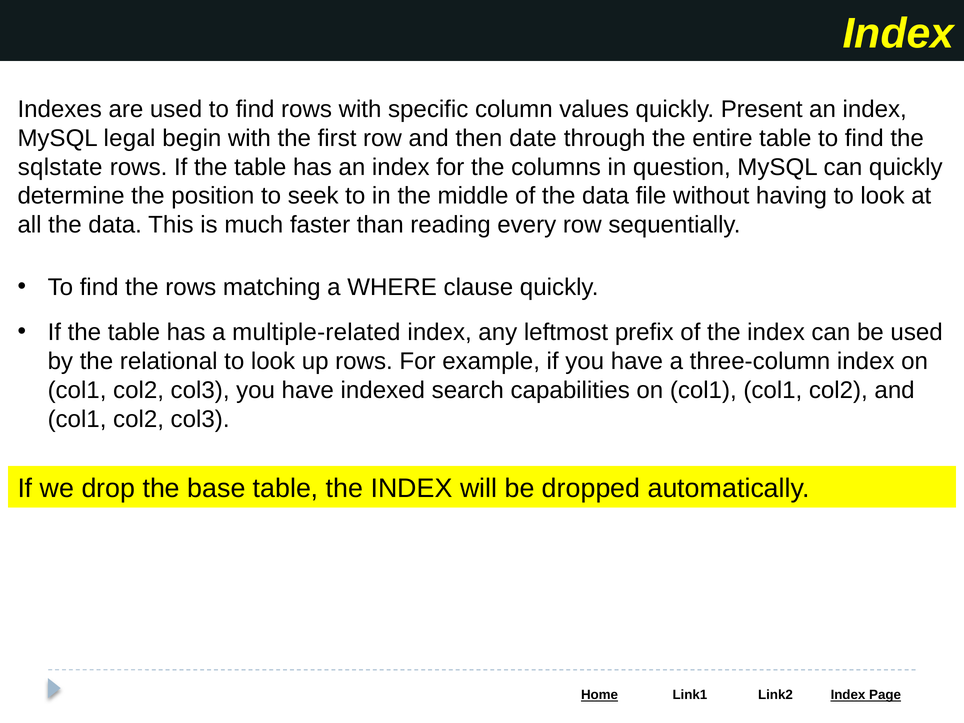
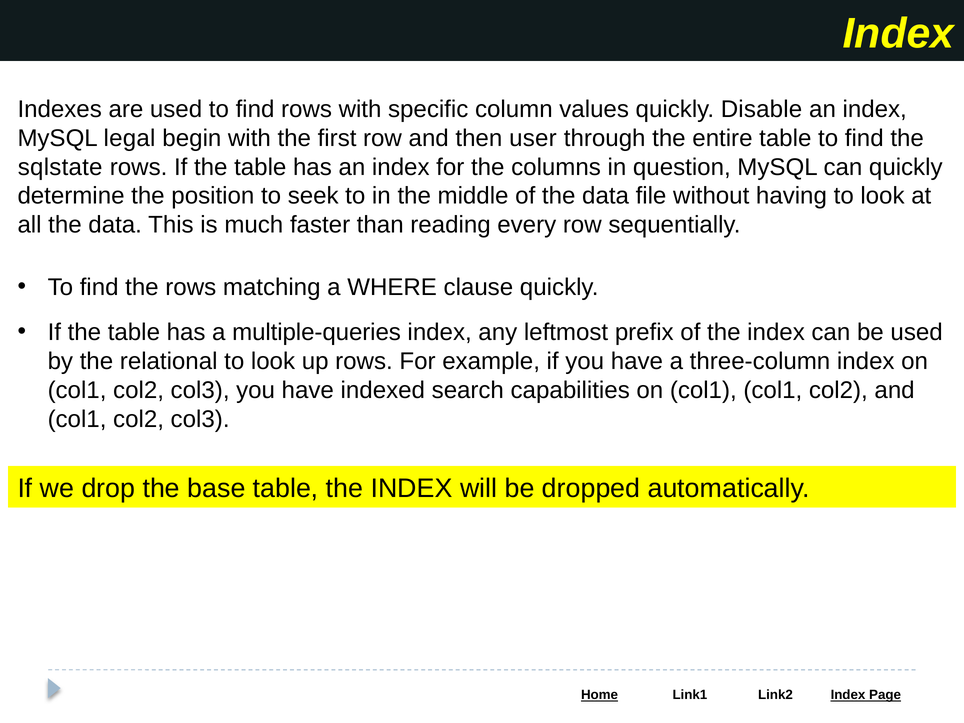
Present: Present -> Disable (762, 109)
date: date -> user (533, 138)
multiple-related: multiple-related -> multiple-queries (317, 332)
